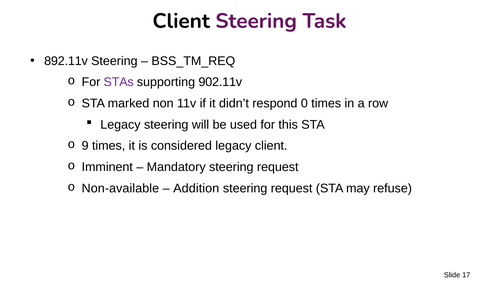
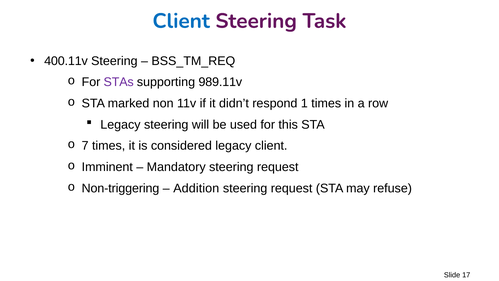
Client colour: black -> blue (181, 21)
892.11v: 892.11v -> 400.11v (66, 61)
902.11v: 902.11v -> 989.11v (220, 82)
0: 0 -> 1 (304, 103)
9: 9 -> 7 (85, 146)
Non-available: Non-available -> Non-triggering (121, 188)
